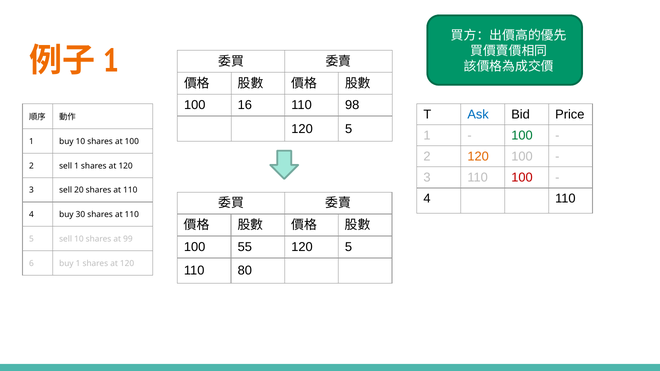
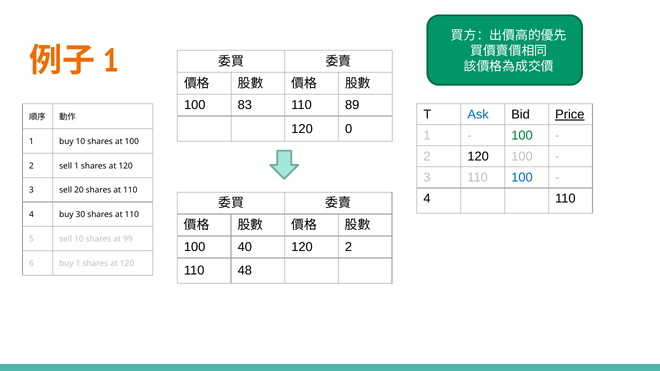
16: 16 -> 83 (245, 105)
98: 98 -> 89 (352, 105)
Price underline: none -> present (570, 115)
5: 5 -> 0 (349, 129)
120 colour: orange -> black (478, 157)
100 colour: red -> blue (522, 178)
55: 55 -> 40 (245, 247)
5: 5 -> 2 (349, 247)
80: 80 -> 48 (245, 271)
